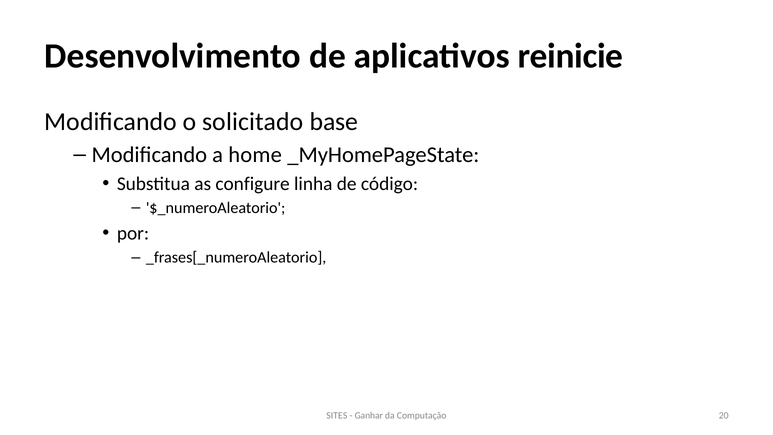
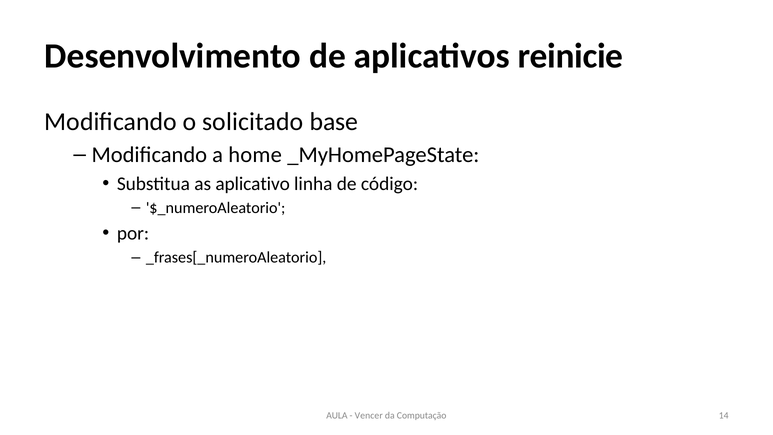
configure: configure -> aplicativo (253, 184)
SITES: SITES -> AULA (337, 415)
Ganhar: Ganhar -> Vencer (369, 415)
20: 20 -> 14 (724, 415)
